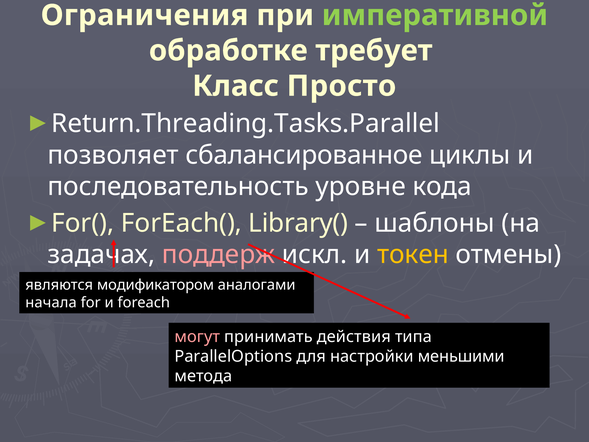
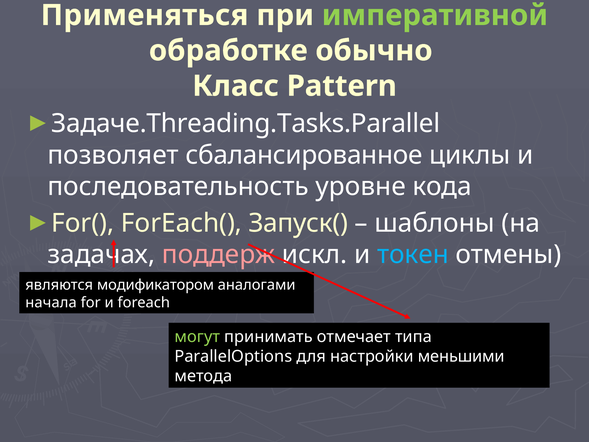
Ограничения: Ограничения -> Применяться (145, 15)
требует: требует -> обычно (374, 51)
Просто: Просто -> Pattern (342, 86)
Return.Threading.Tasks.Parallel: Return.Threading.Tasks.Parallel -> Задаче.Threading.Tasks.Parallel (246, 124)
Library(: Library( -> Запуск( (298, 223)
токен colour: yellow -> light blue (413, 254)
могут colour: pink -> light green (197, 337)
действия: действия -> отмечает (354, 337)
